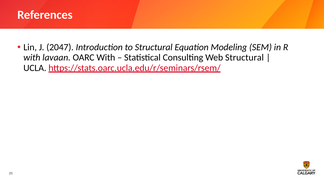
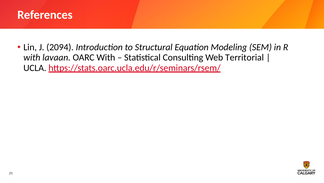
2047: 2047 -> 2094 (60, 47)
Web Structural: Structural -> Territorial (245, 57)
